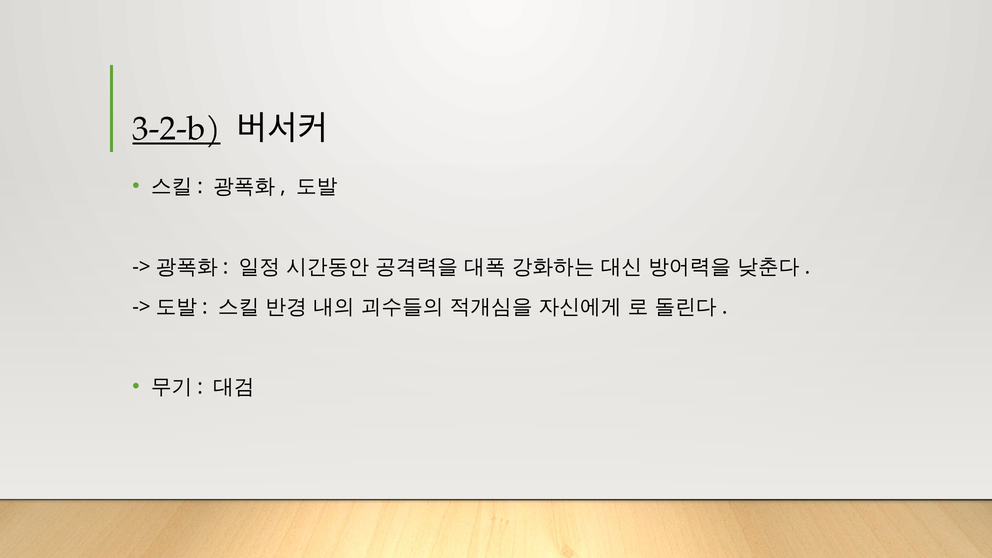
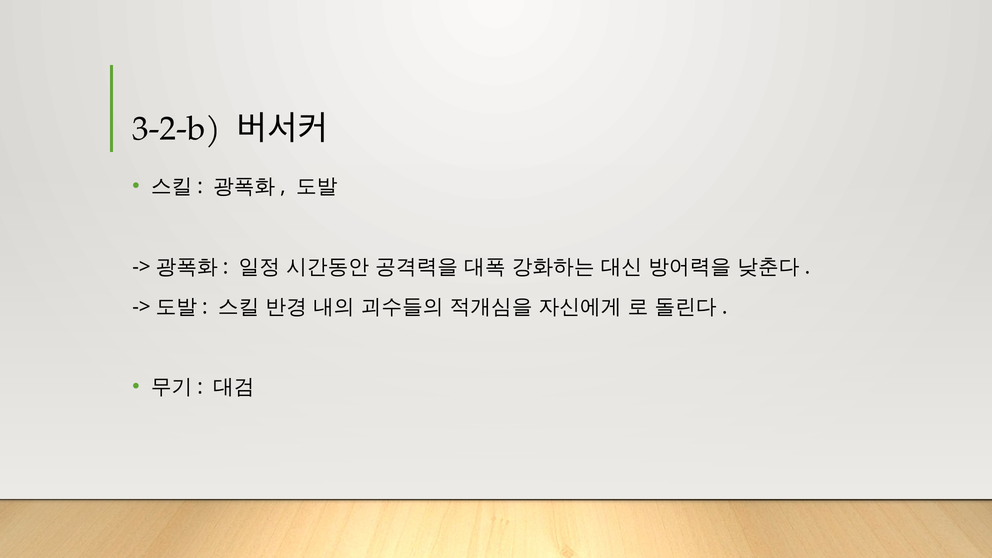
3-2-b underline: present -> none (177, 129)
